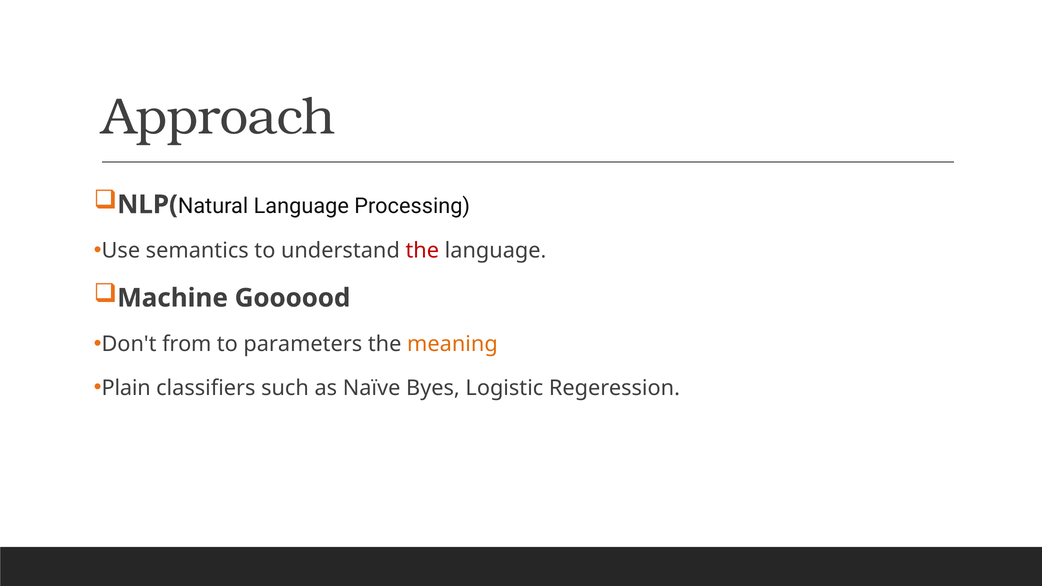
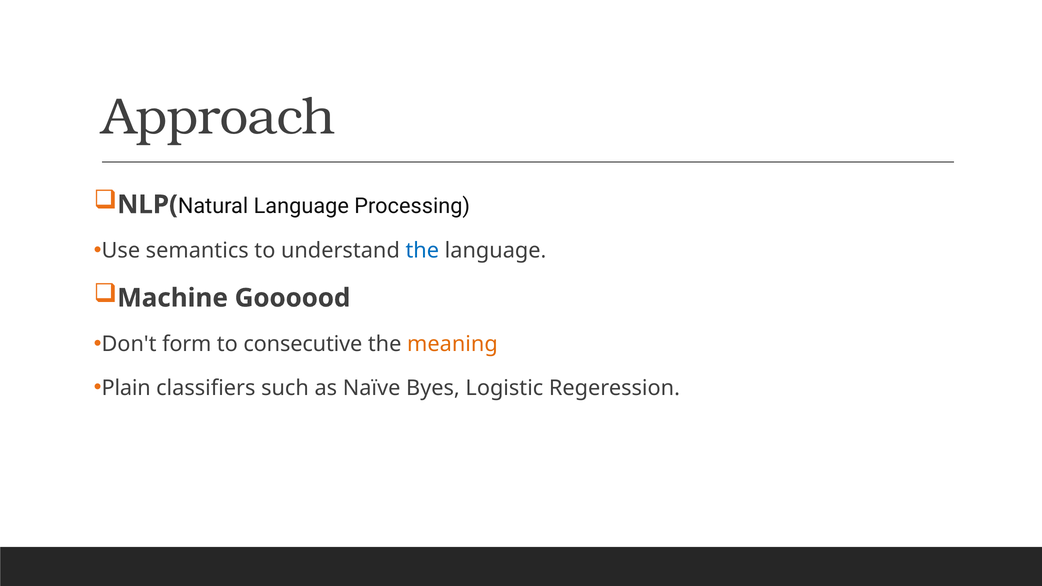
the colour: red -> blue (422, 251)
from: from -> form (187, 344)
parameters: parameters -> consecutive (303, 344)
